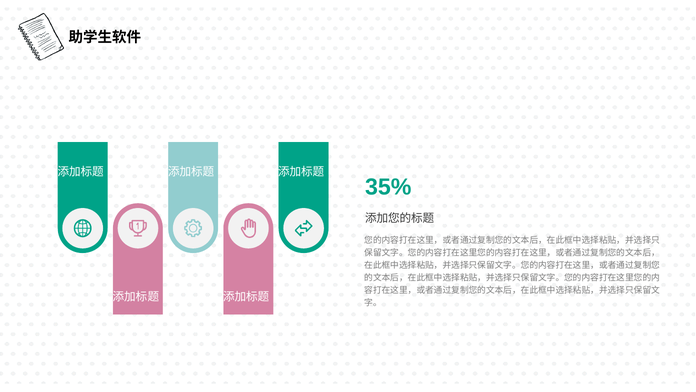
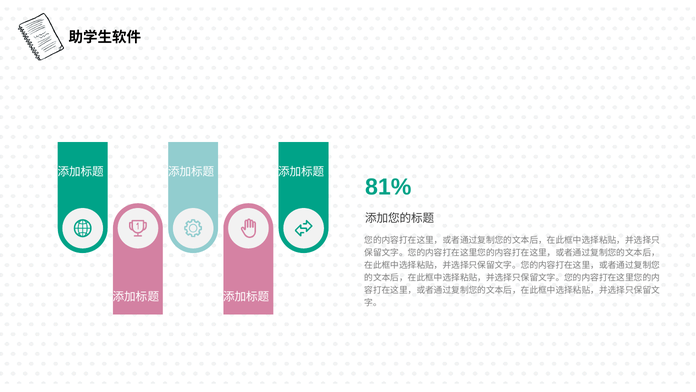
35%: 35% -> 81% (388, 187)
